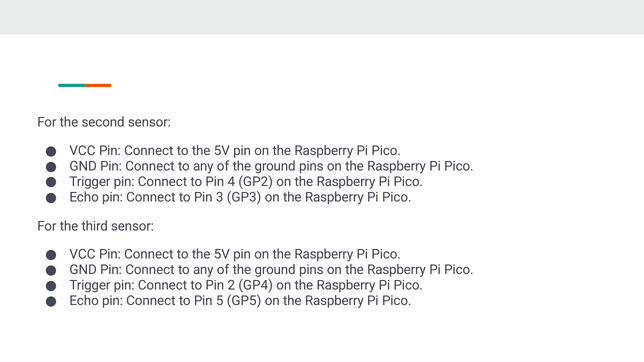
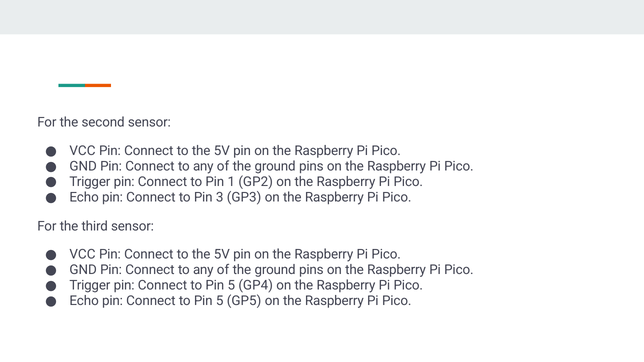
4: 4 -> 1 (231, 182)
2: 2 -> 5 (231, 285)
